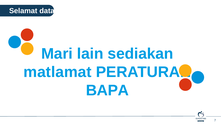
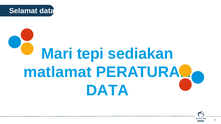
lain: lain -> tepi (90, 54)
BAPA: BAPA -> DATA (107, 91)
